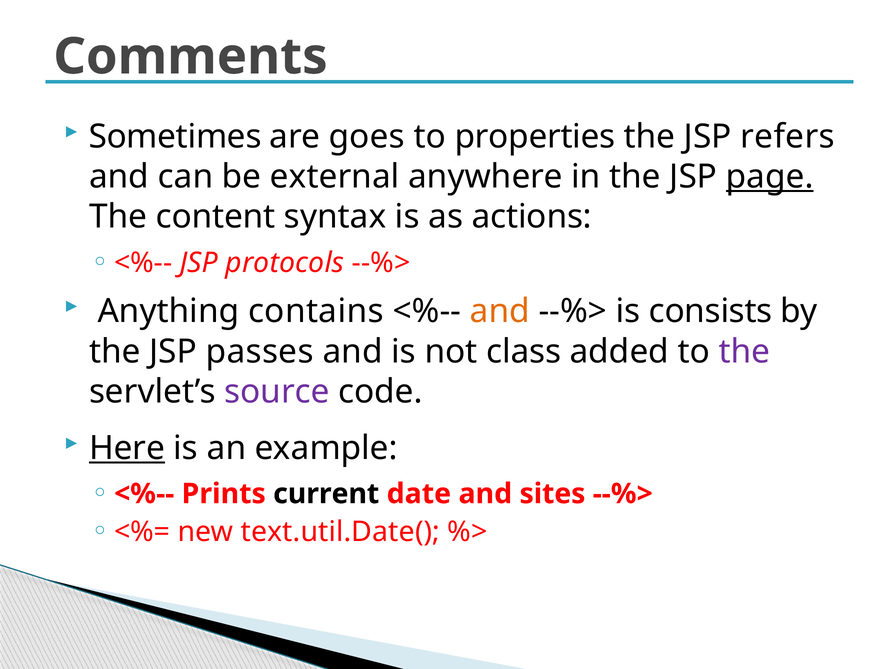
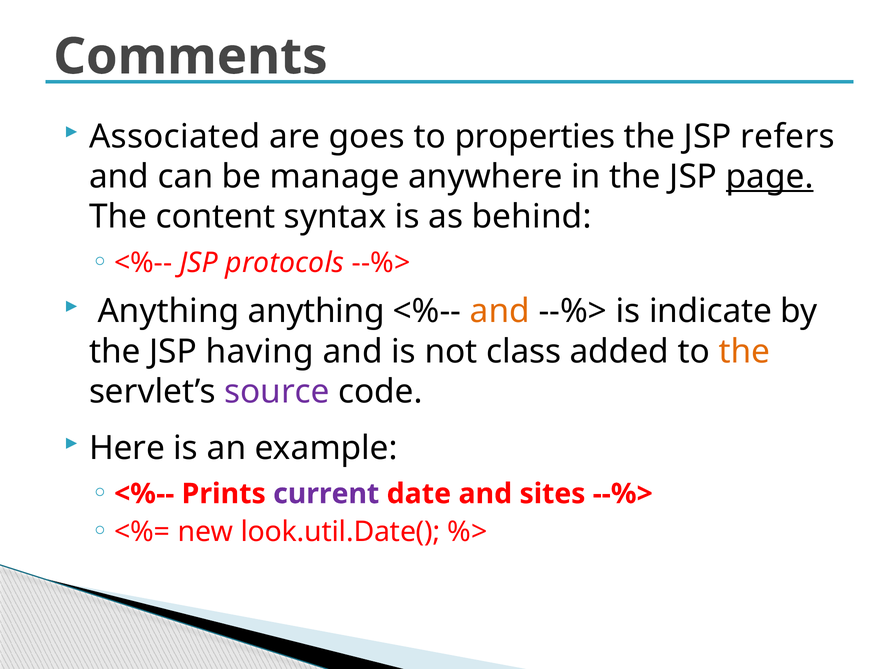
Sometimes: Sometimes -> Associated (175, 137)
external: external -> manage (335, 177)
actions: actions -> behind (532, 217)
Anything contains: contains -> anything (316, 311)
consists: consists -> indicate (711, 311)
passes: passes -> having (260, 352)
the colour: purple -> orange (744, 352)
Here underline: present -> none (127, 448)
current colour: black -> purple (326, 494)
text.util.Date(: text.util.Date( -> look.util.Date( (340, 532)
